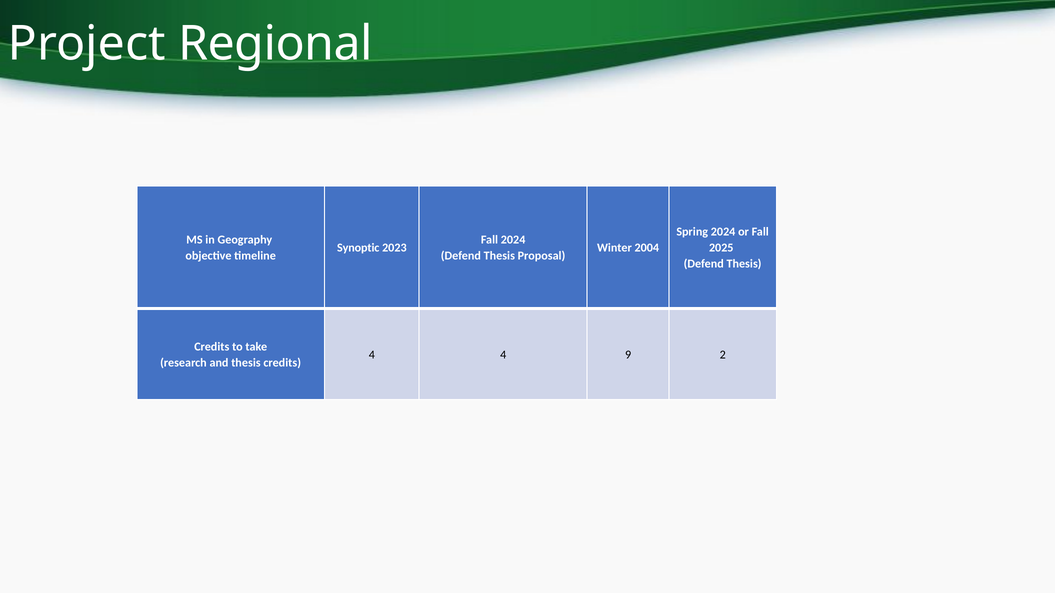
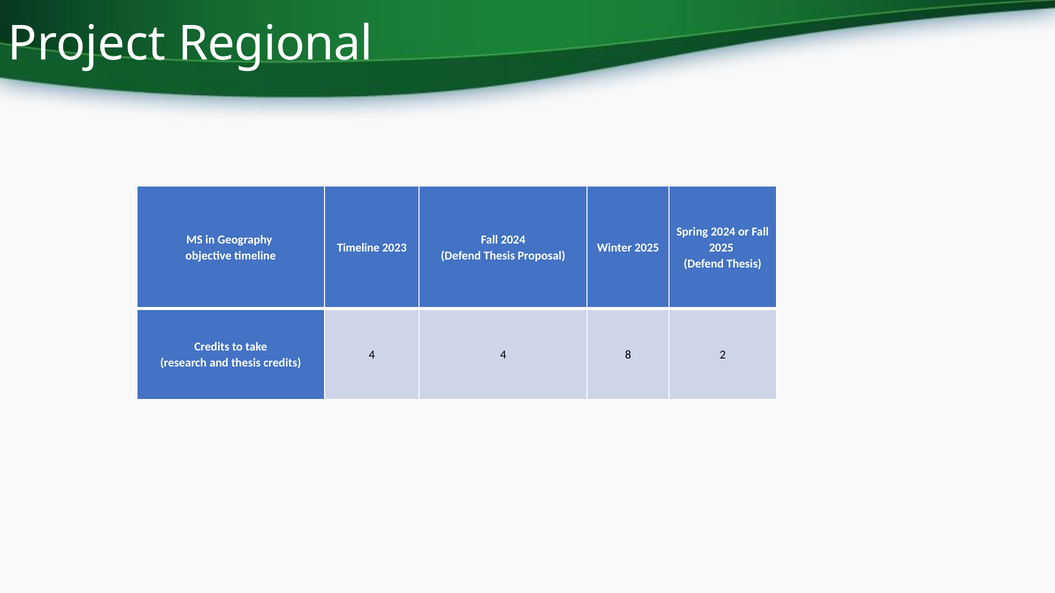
Synoptic: Synoptic -> Timeline (358, 248)
Winter 2004: 2004 -> 2025 (647, 248)
9: 9 -> 8 (628, 355)
